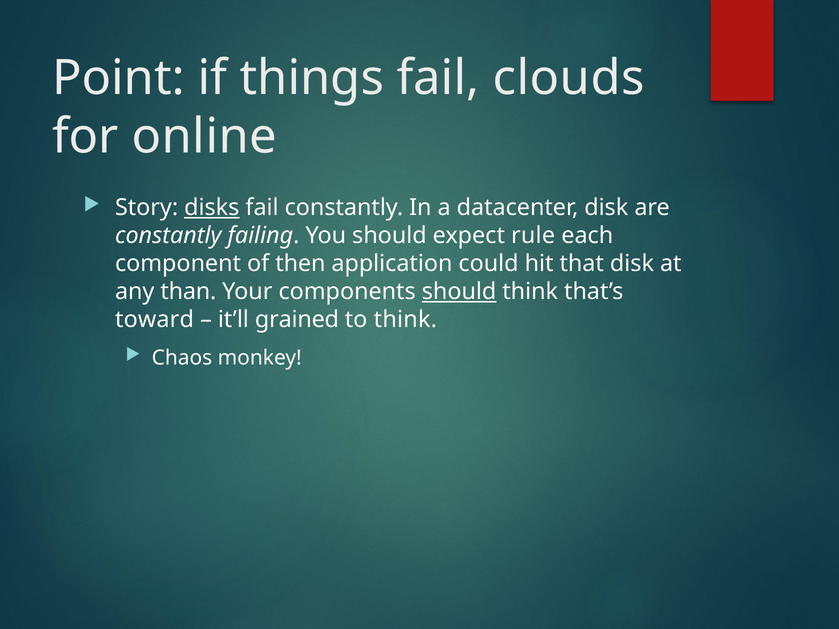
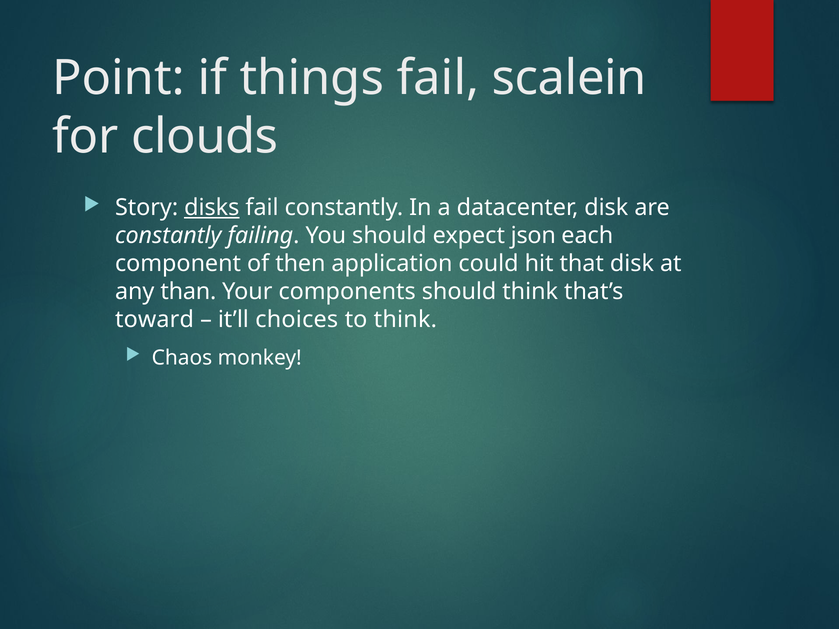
clouds: clouds -> scalein (569, 78)
online: online -> clouds (205, 137)
rule: rule -> json (533, 236)
should underline: present -> none (459, 292)
grained: grained -> choices (297, 320)
